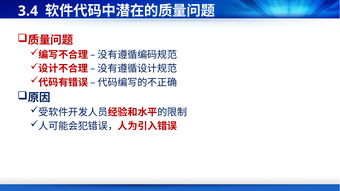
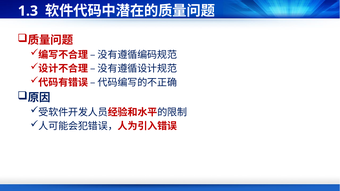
3.4: 3.4 -> 1.3 (28, 11)
